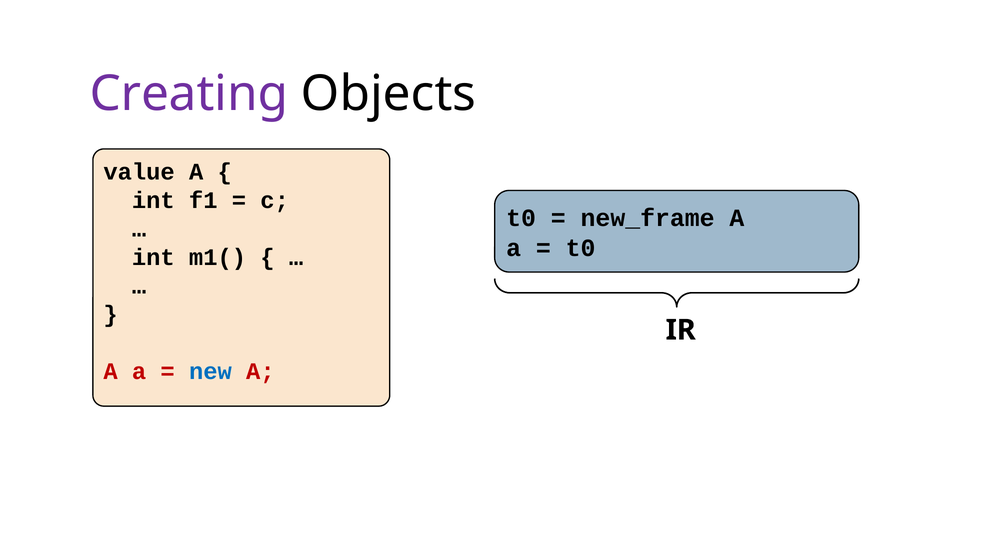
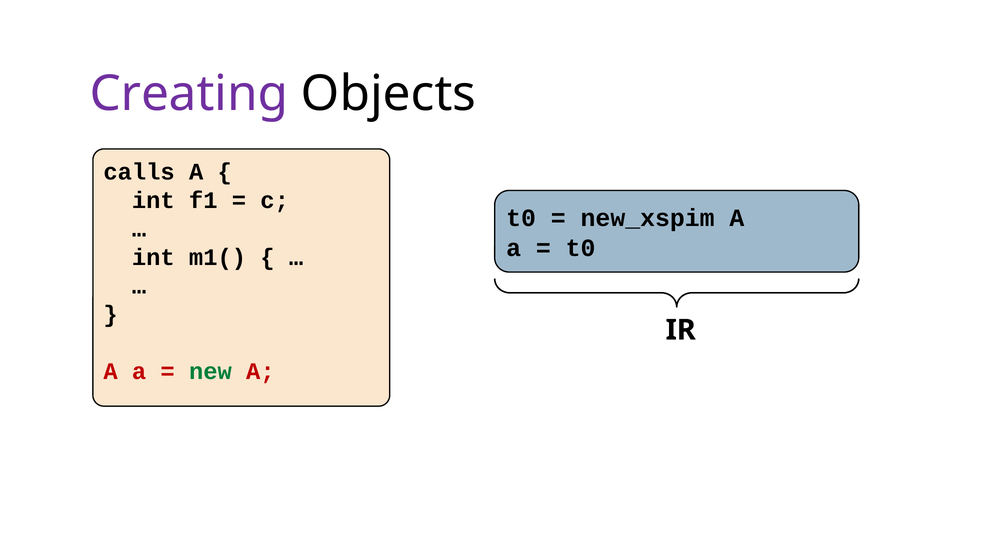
value: value -> calls (139, 172)
new_frame: new_frame -> new_xspim (648, 218)
new colour: blue -> green (210, 371)
